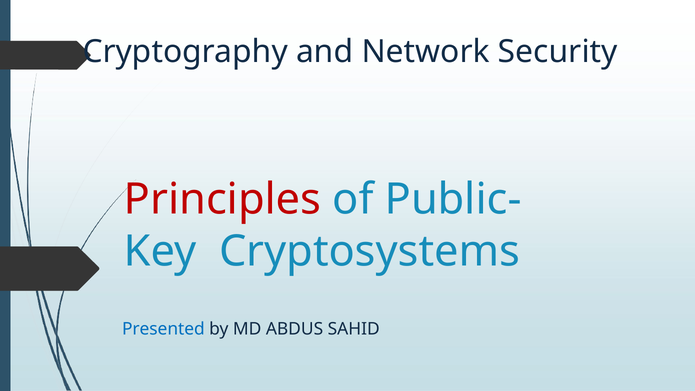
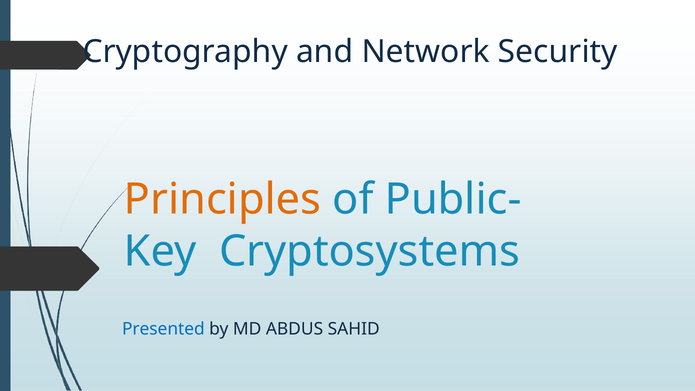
Principles colour: red -> orange (223, 199)
